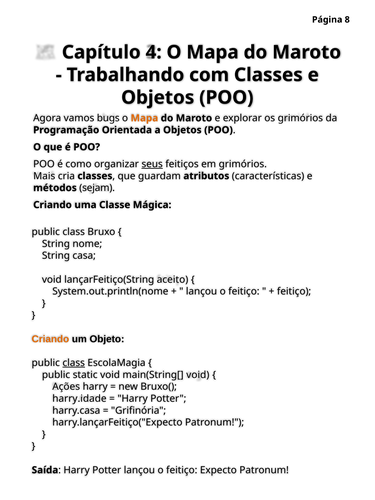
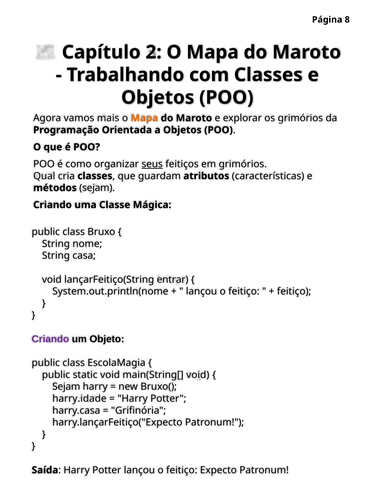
4: 4 -> 2 (154, 52)
bugs: bugs -> mais (108, 118)
Mais: Mais -> Qual (44, 176)
aceito: aceito -> entrar (173, 279)
Criando colour: orange -> purple (50, 339)
class underline: present -> none (74, 363)
Ações: Ações -> Sejam (66, 387)
